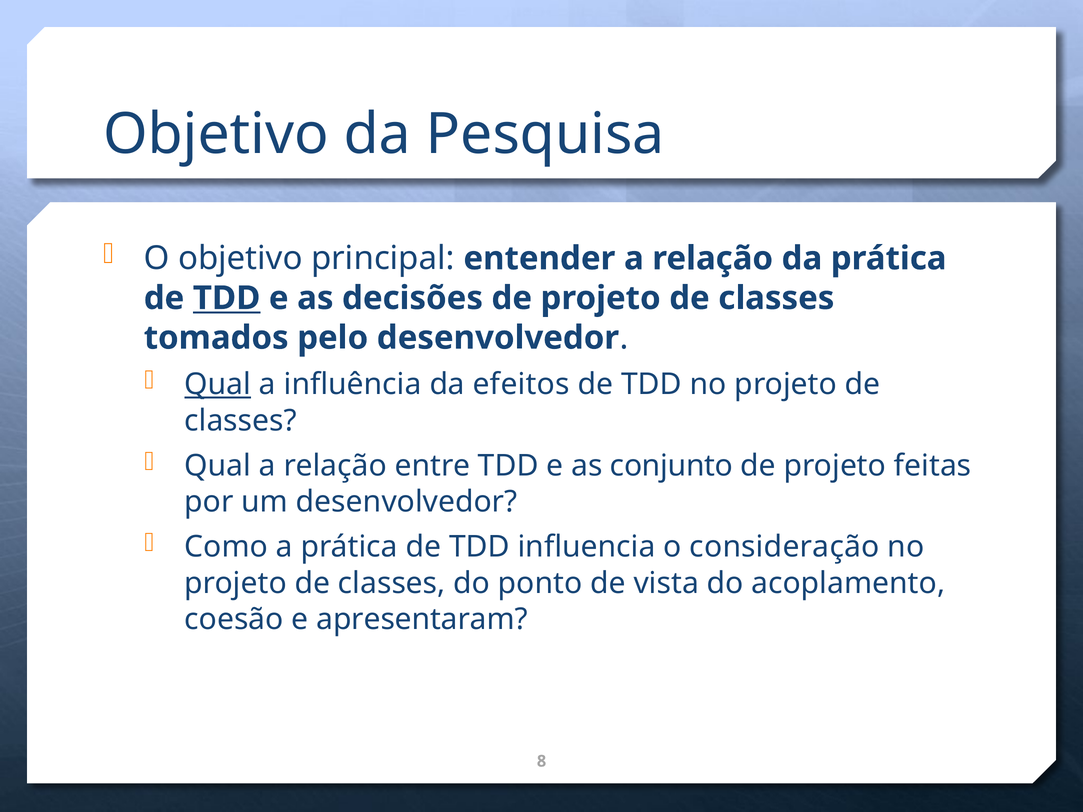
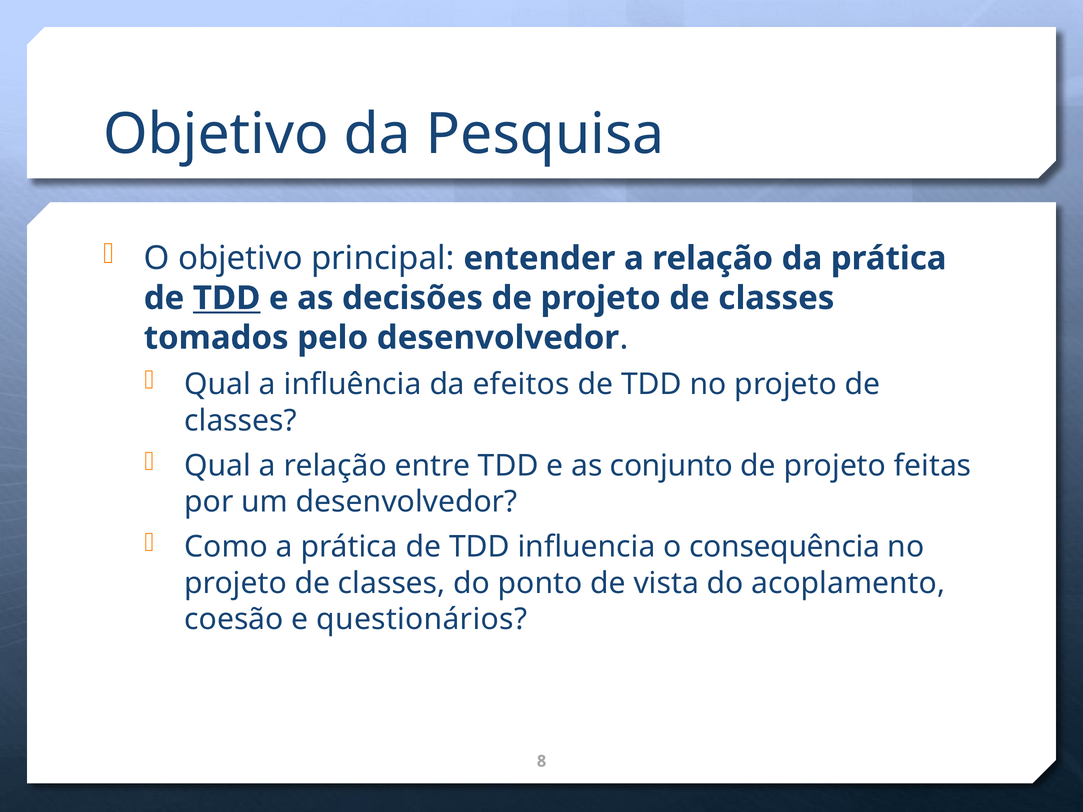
Qual underline: present -> none (218, 385)
consideração: consideração -> consequência (785, 547)
apresentaram: apresentaram -> questionários (422, 619)
